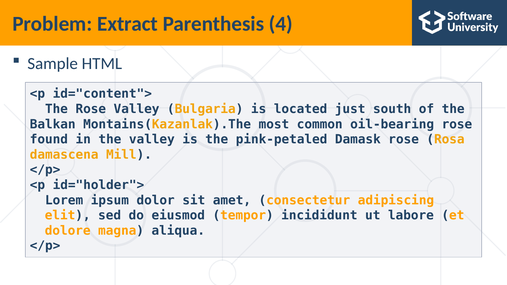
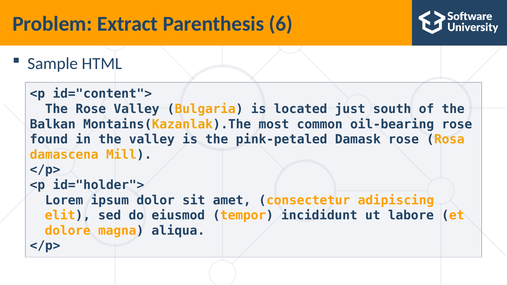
4: 4 -> 6 (281, 24)
